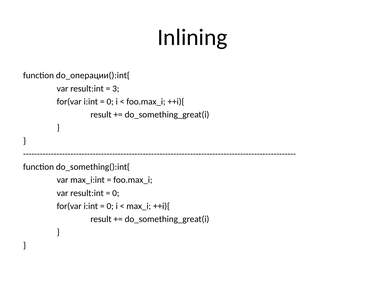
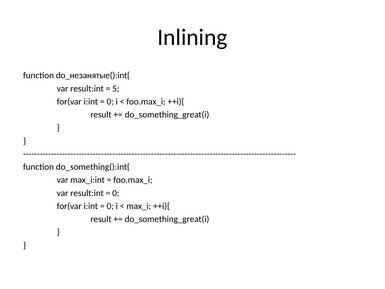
do_операции():int{: do_операции():int{ -> do_незанятые():int{ (93, 75)
3: 3 -> 5 (116, 88)
